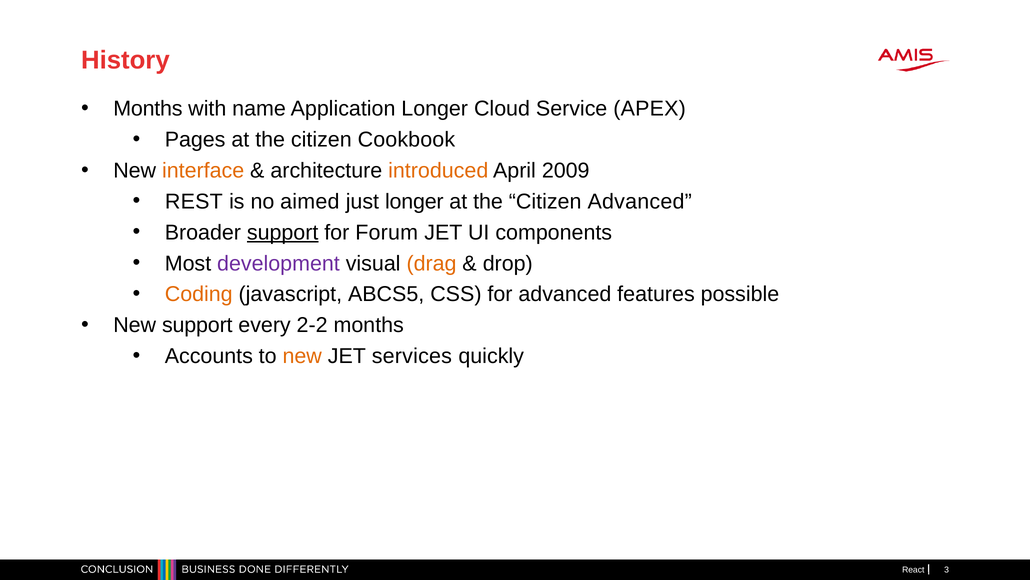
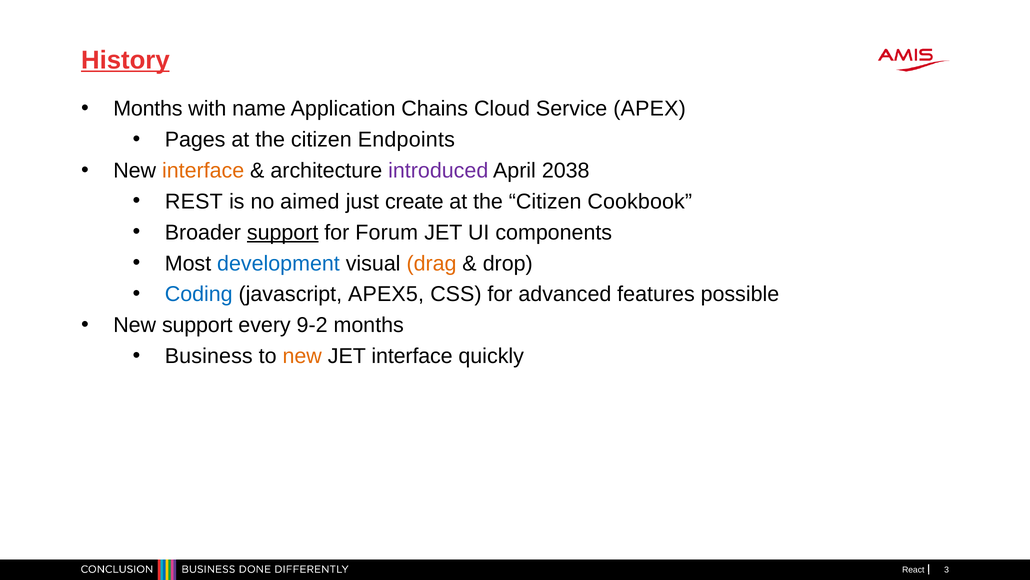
History underline: none -> present (125, 60)
Application Longer: Longer -> Chains (435, 109)
Cookbook: Cookbook -> Endpoints (406, 140)
introduced colour: orange -> purple (438, 170)
2009: 2009 -> 2038 (566, 170)
just longer: longer -> create (414, 201)
Citizen Advanced: Advanced -> Cookbook (640, 201)
development colour: purple -> blue (278, 263)
Coding colour: orange -> blue (199, 294)
ABCS5: ABCS5 -> APEX5 (386, 294)
2-2: 2-2 -> 9-2 (312, 325)
Accounts: Accounts -> Business (209, 356)
JET services: services -> interface (412, 356)
